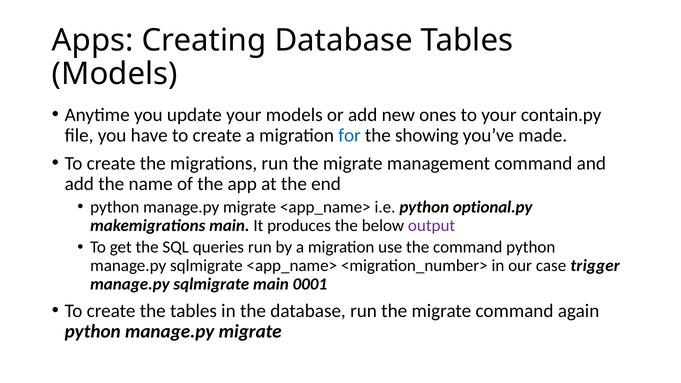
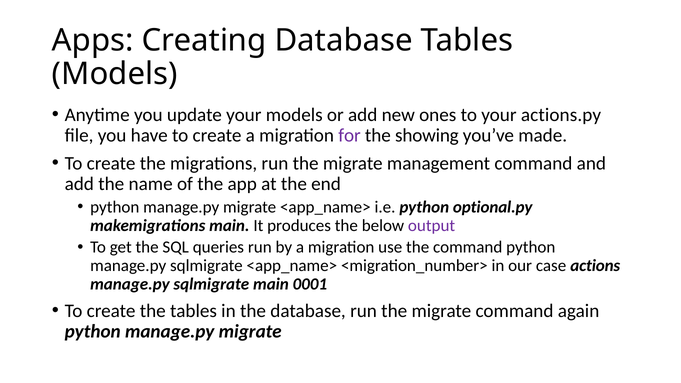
contain.py: contain.py -> actions.py (561, 115)
for colour: blue -> purple (350, 135)
trigger: trigger -> actions (595, 266)
